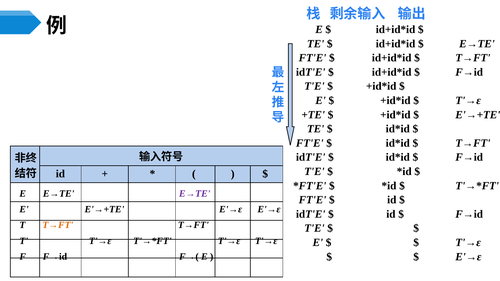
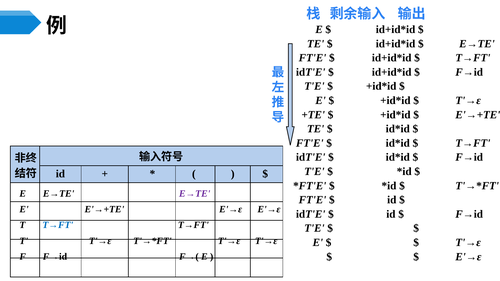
T→FT colour: orange -> blue (58, 225)
